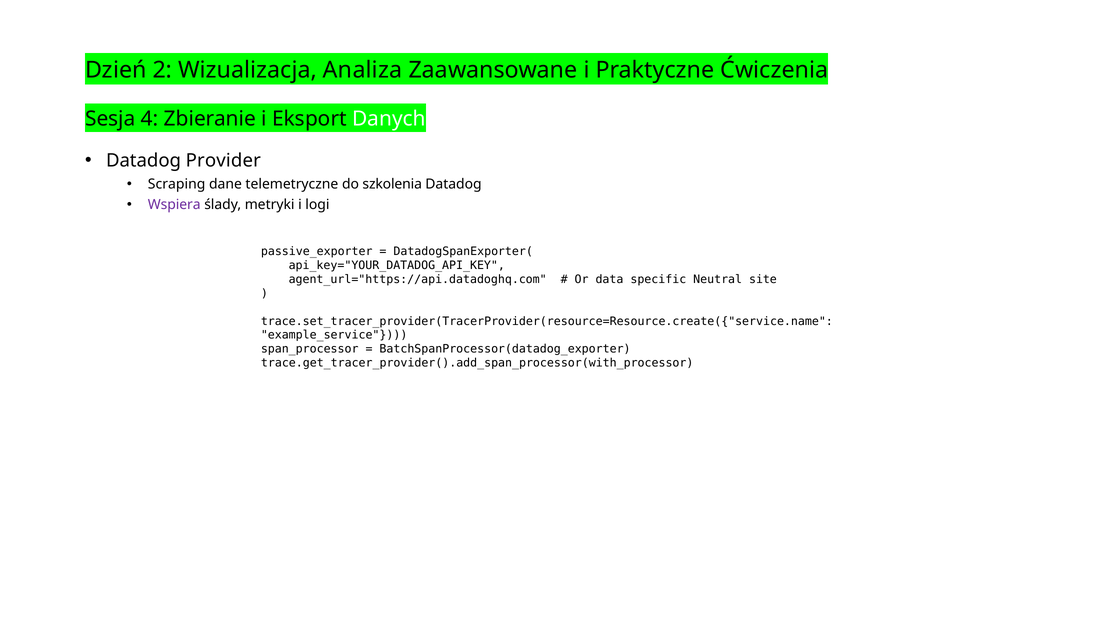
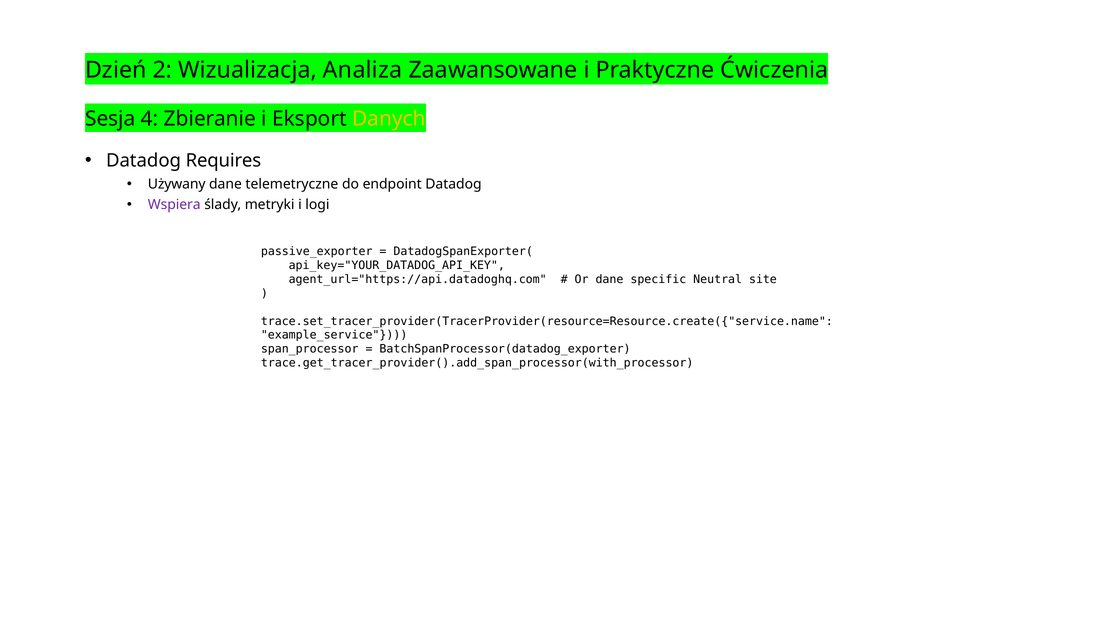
Danych colour: white -> yellow (389, 119)
Provider: Provider -> Requires (223, 161)
Scraping: Scraping -> Używany (177, 184)
szkolenia: szkolenia -> endpoint (392, 184)
Or data: data -> dane (609, 279)
